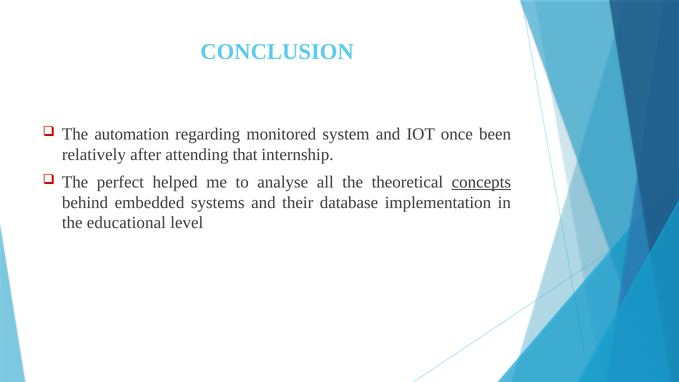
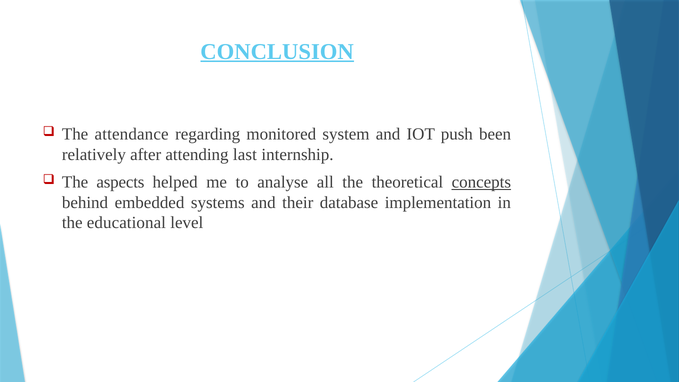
CONCLUSION underline: none -> present (277, 52)
automation: automation -> attendance (132, 134)
once: once -> push (457, 134)
that: that -> last (245, 155)
perfect: perfect -> aspects (120, 182)
